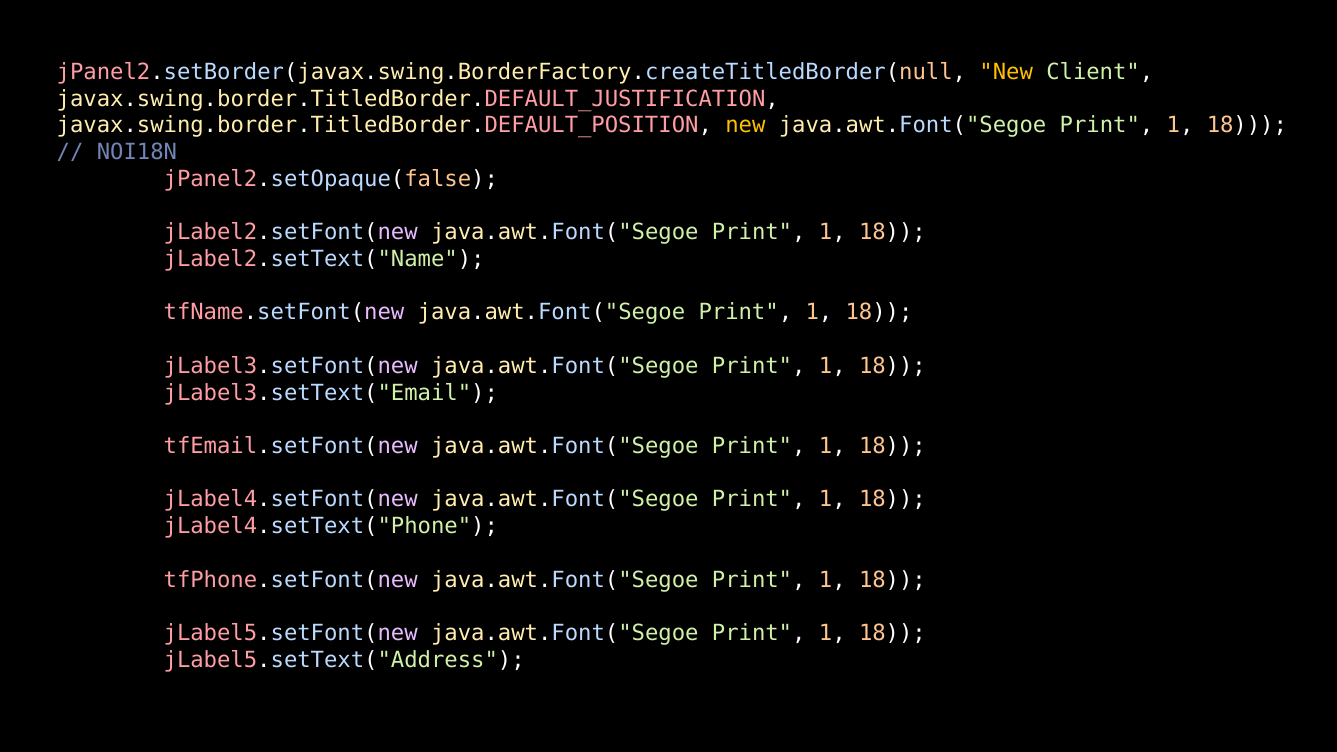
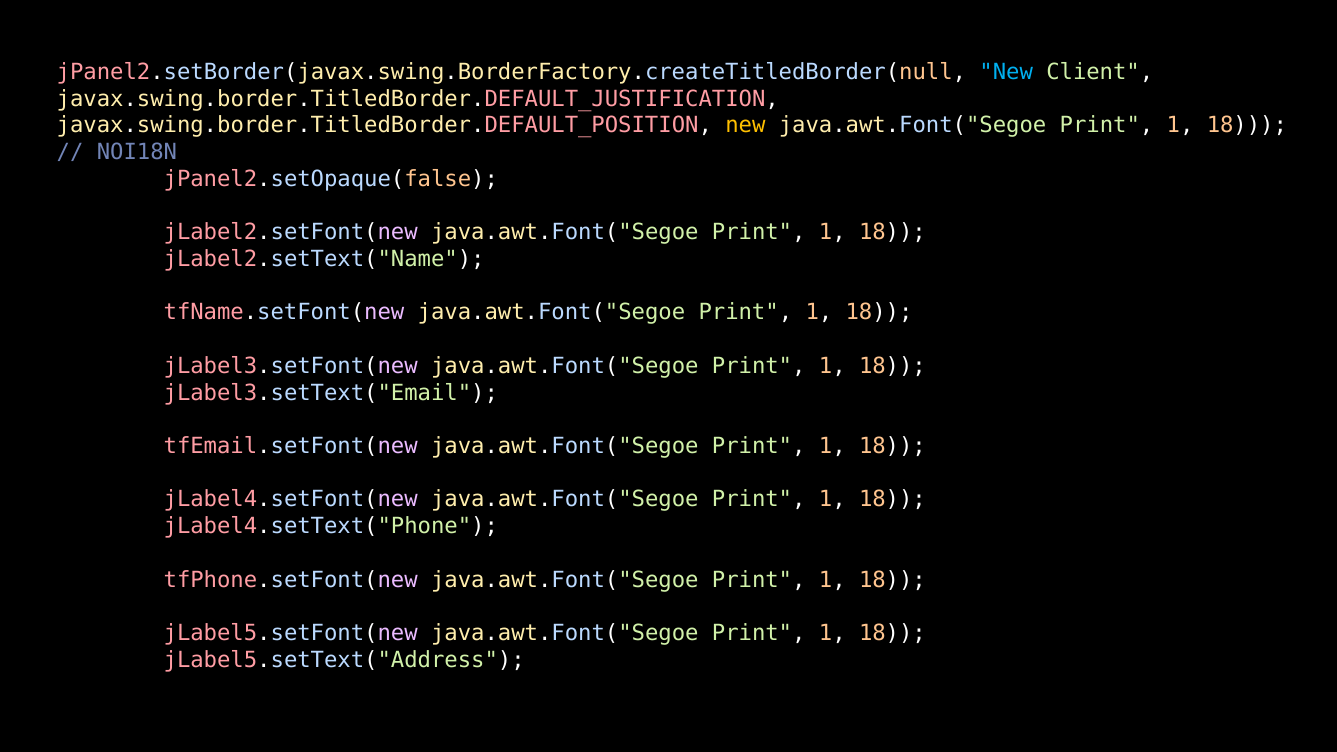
New colour: yellow -> light blue (1006, 72)
